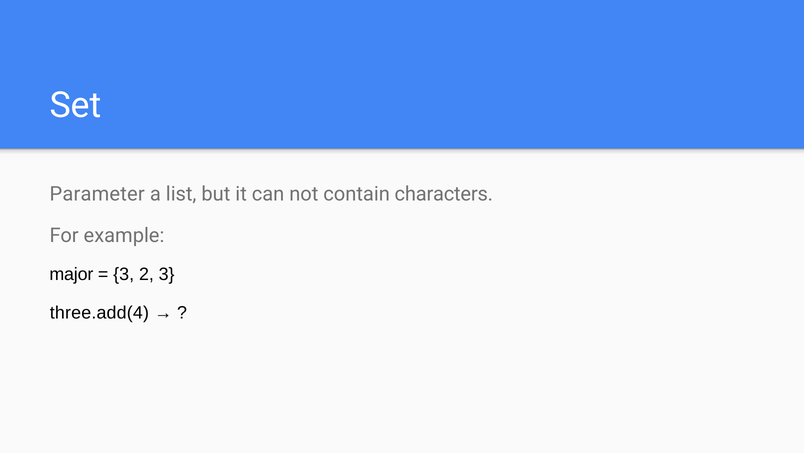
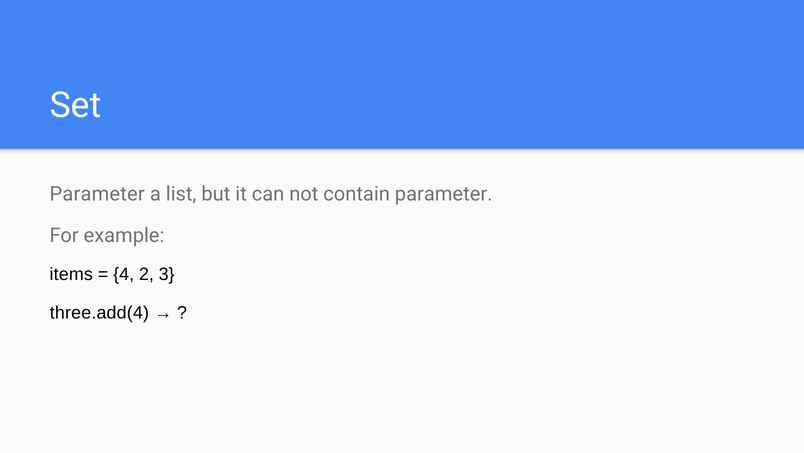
contain characters: characters -> parameter (444, 194)
major: major -> items (71, 274)
3: 3 -> 4 (124, 274)
